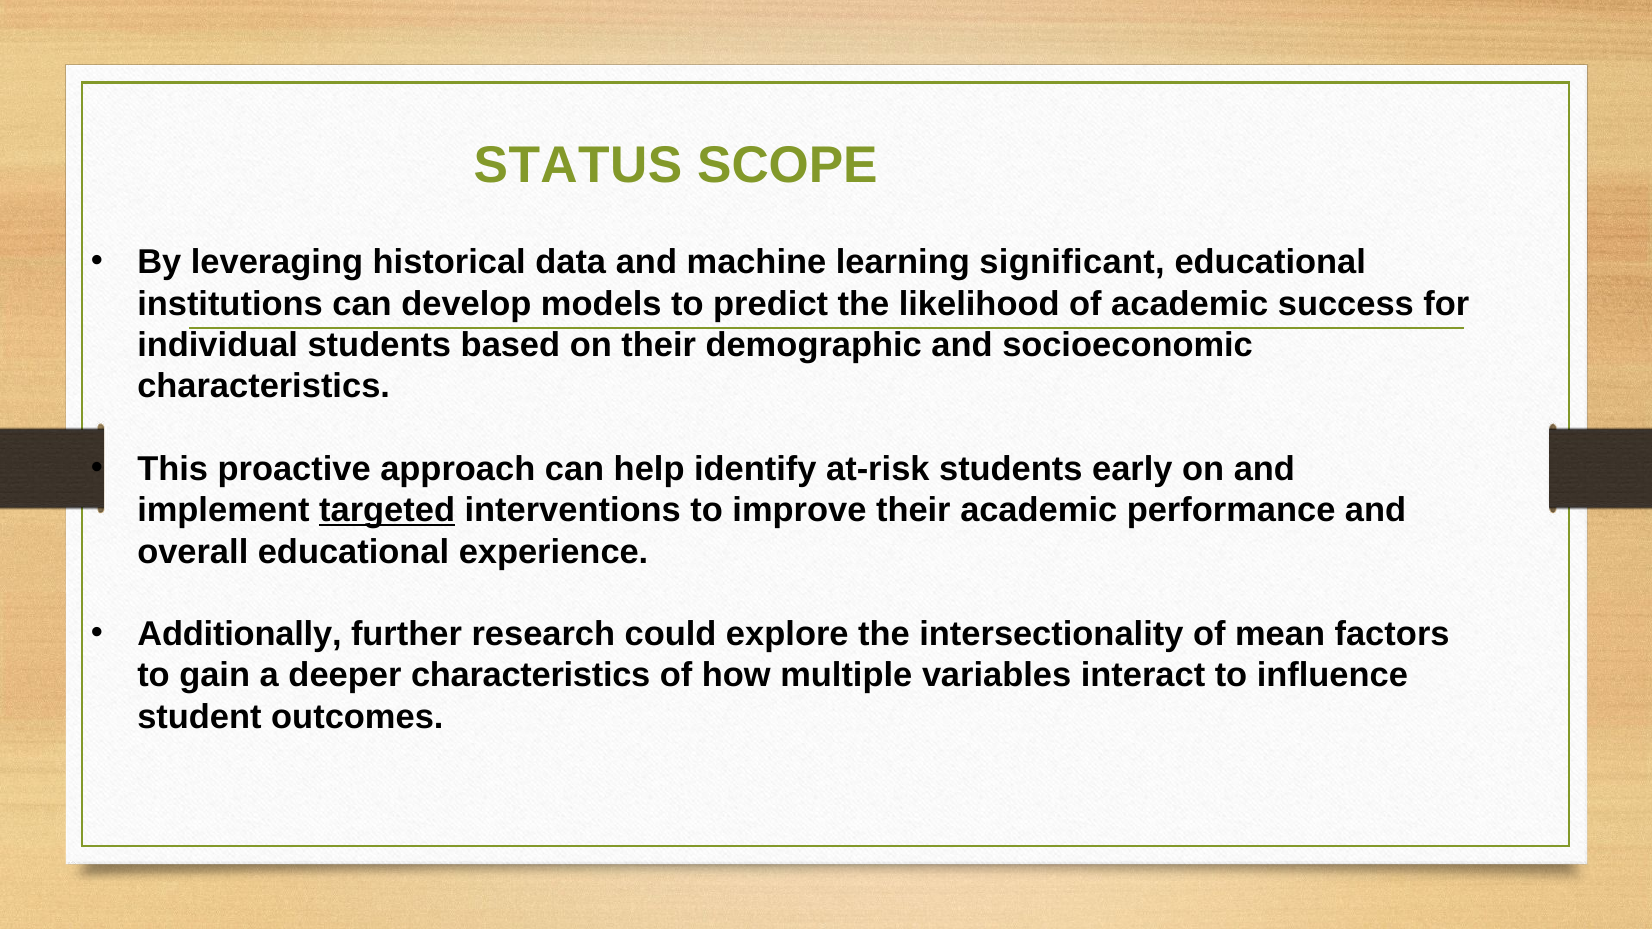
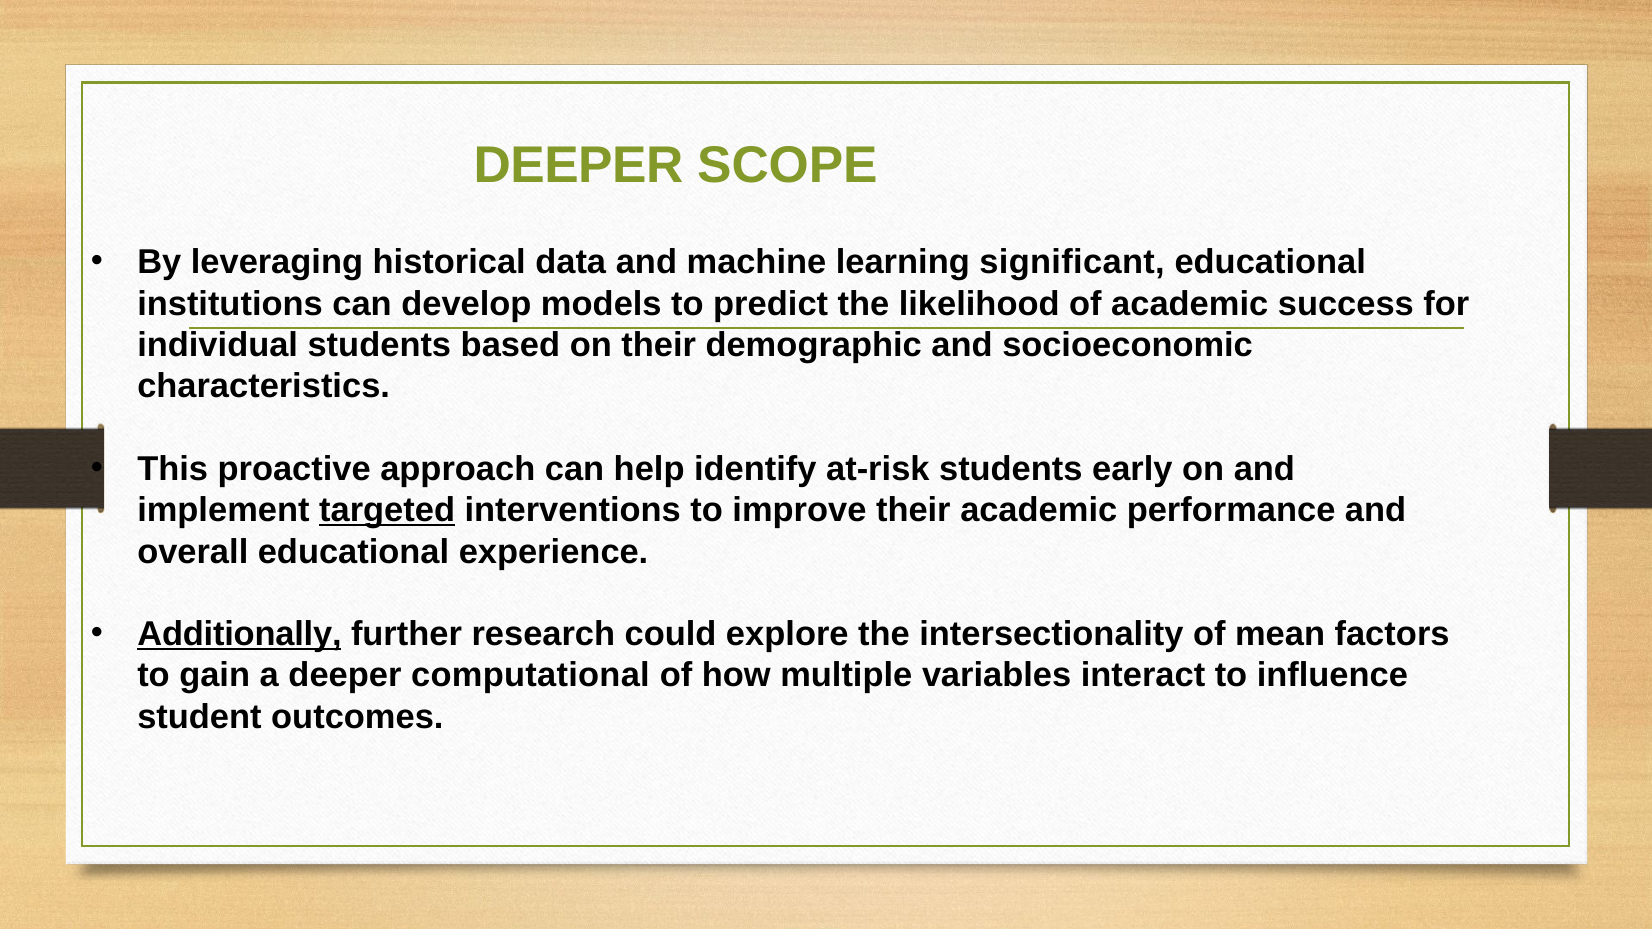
STATUS: STATUS -> DEEPER (578, 166)
Additionally underline: none -> present (239, 634)
deeper characteristics: characteristics -> computational (530, 676)
